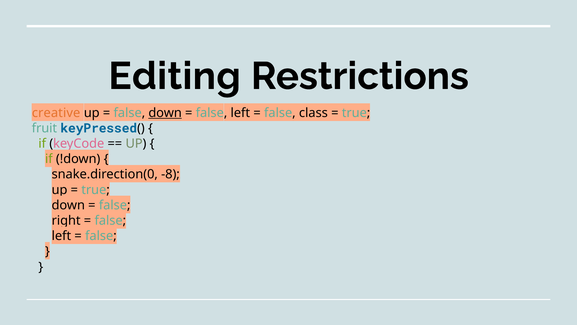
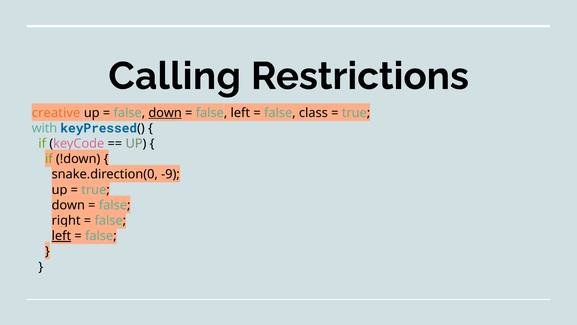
Editing: Editing -> Calling (175, 76)
fruit: fruit -> with (44, 128)
-8: -8 -> -9 (170, 174)
left underline: none -> present (61, 236)
